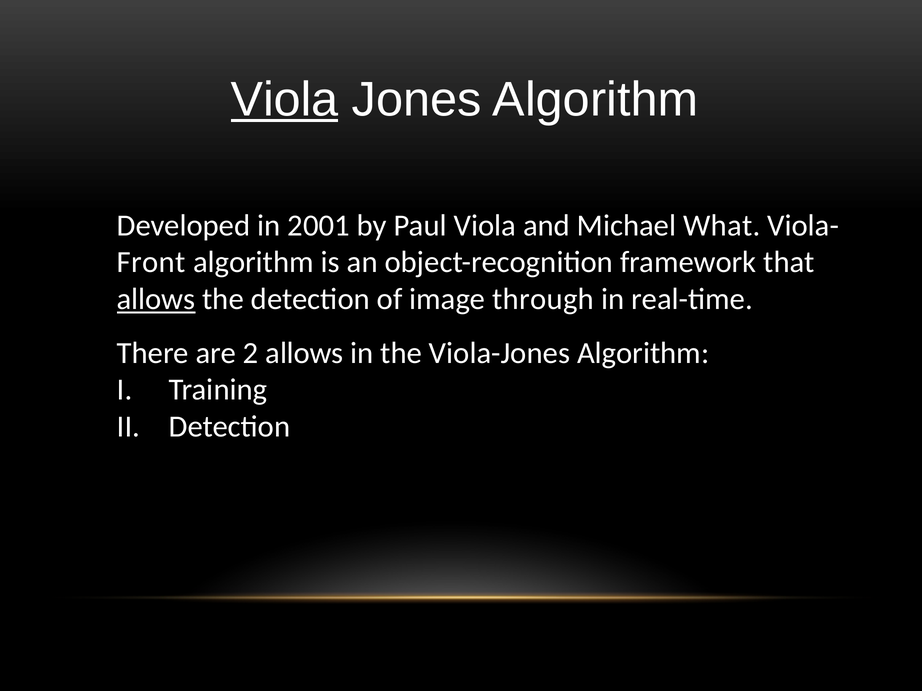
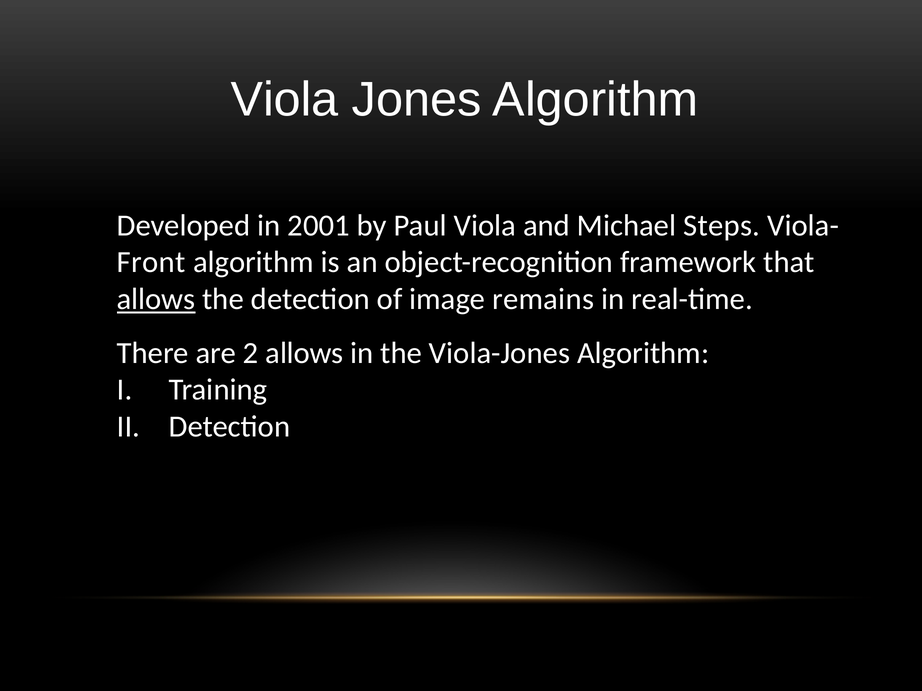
Viola underline: present -> none (285, 100)
What: What -> Steps (722, 226)
through: through -> remains (543, 299)
